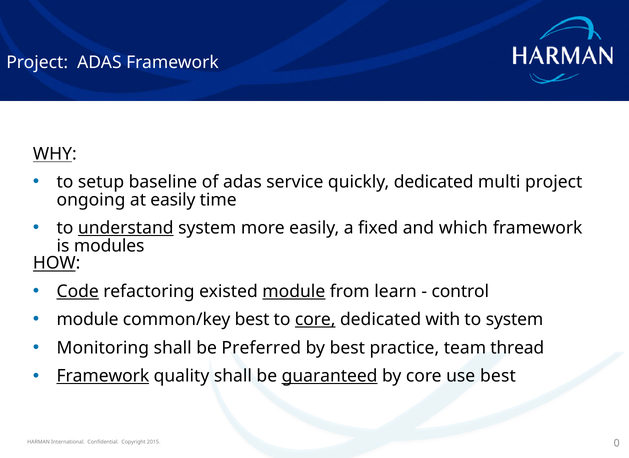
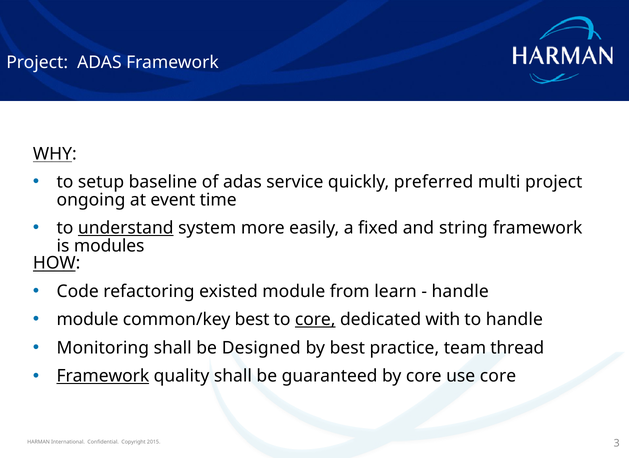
quickly dedicated: dedicated -> preferred (434, 182)
at easily: easily -> event (173, 200)
which: which -> string (463, 228)
Code underline: present -> none (78, 291)
module underline: present -> none (294, 291)
control: control -> handle (460, 291)
to system: system -> handle (514, 320)
Preferred: Preferred -> Designed (261, 348)
guaranteed underline: present -> none (330, 376)
use best: best -> core (498, 376)
0: 0 -> 3 (617, 444)
